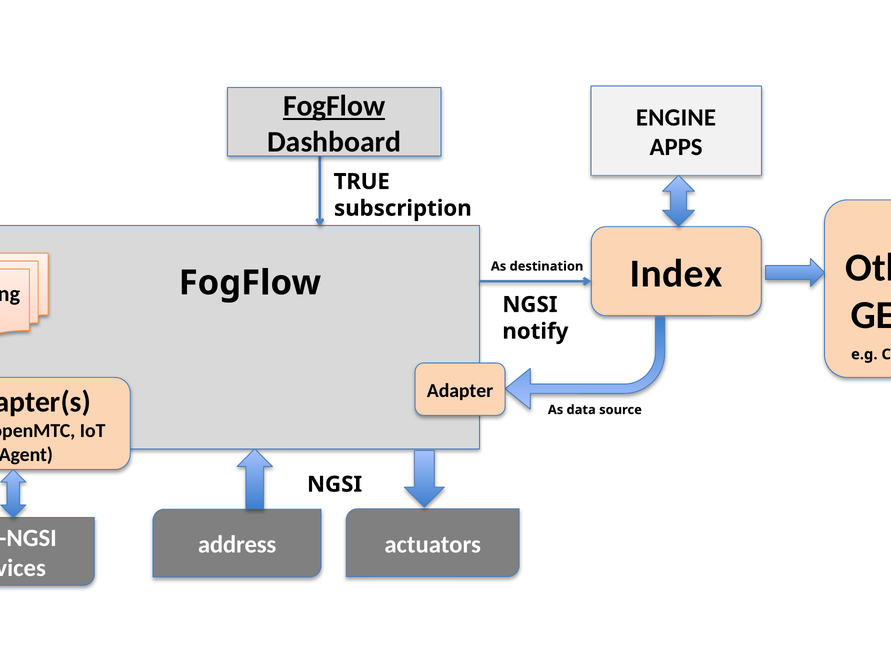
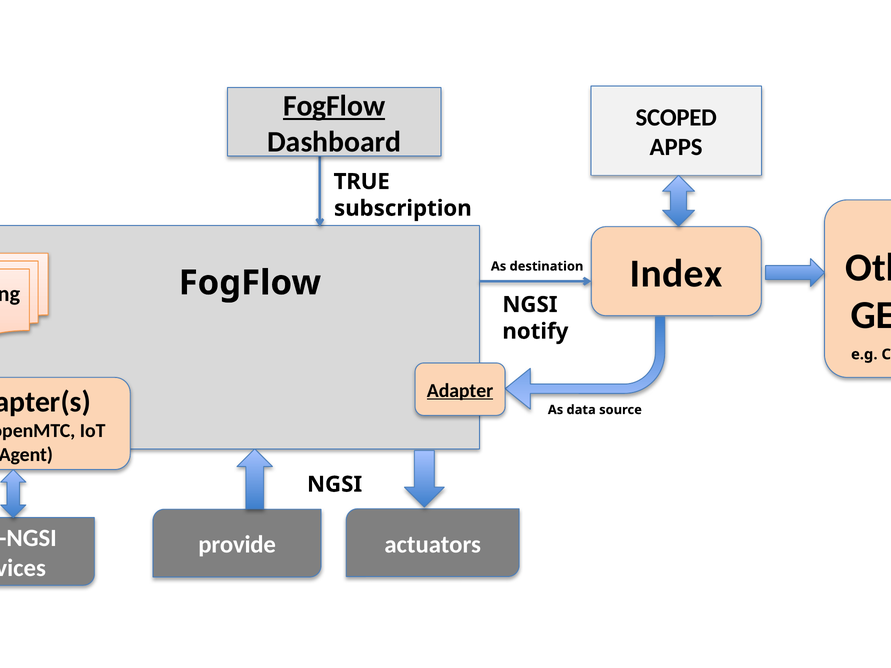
ENGINE: ENGINE -> SCOPED (676, 118)
Adapter underline: none -> present (460, 391)
address: address -> provide (237, 545)
